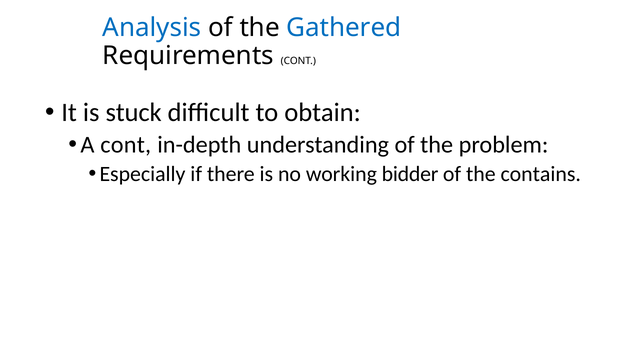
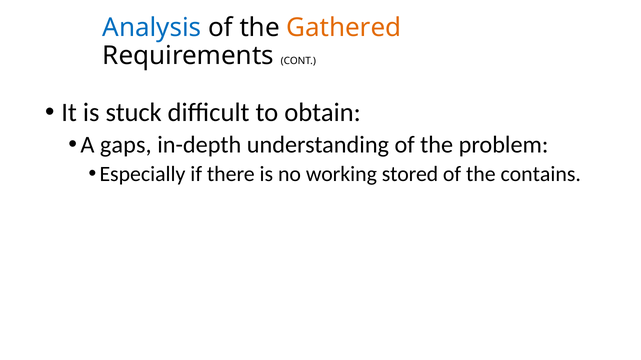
Gathered colour: blue -> orange (344, 28)
A cont: cont -> gaps (126, 145)
bidder: bidder -> stored (410, 174)
